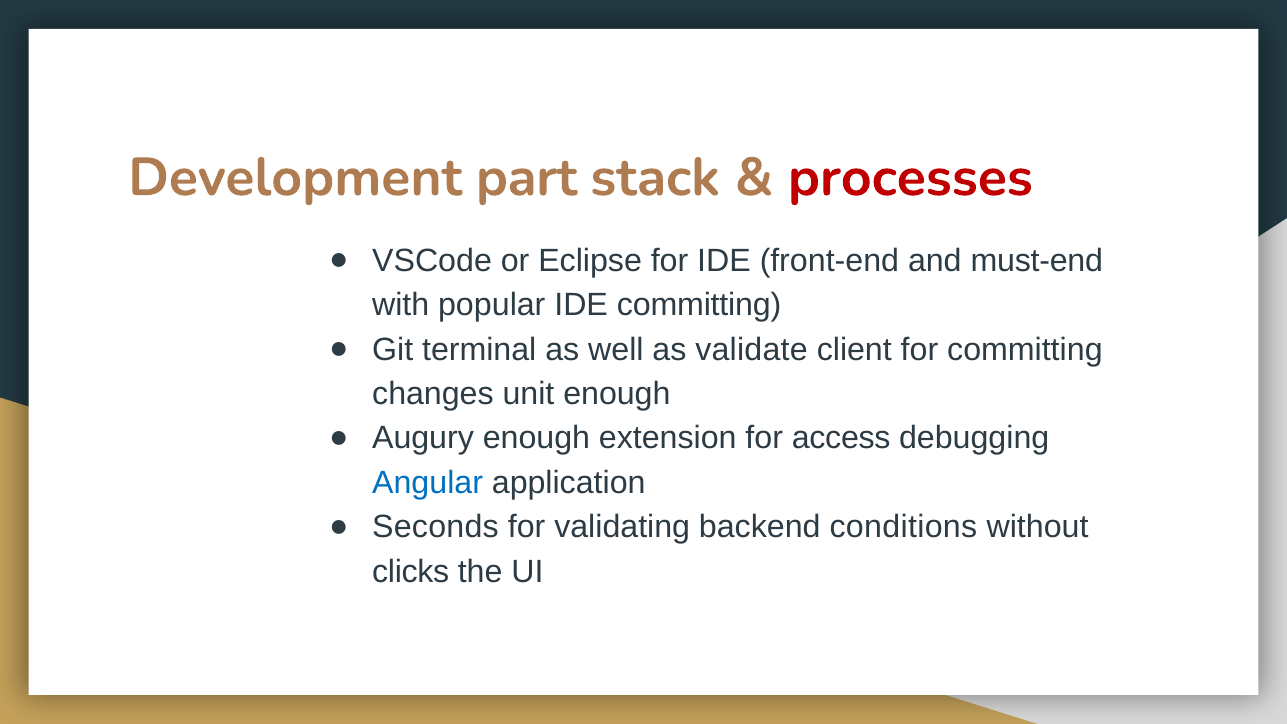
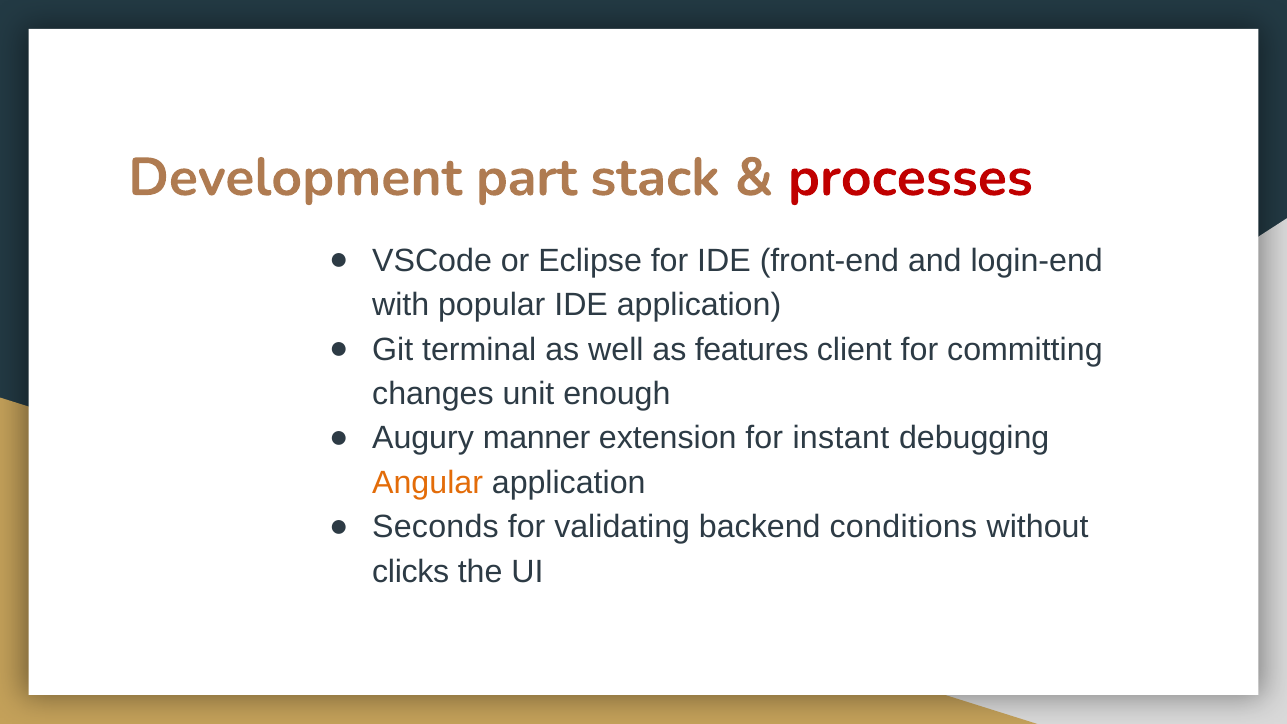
must-end: must-end -> login-end (1037, 261)
IDE committing: committing -> application (699, 305)
validate: validate -> features (752, 350)
Augury enough: enough -> manner (537, 438)
access: access -> instant (841, 438)
Angular colour: blue -> orange (428, 483)
